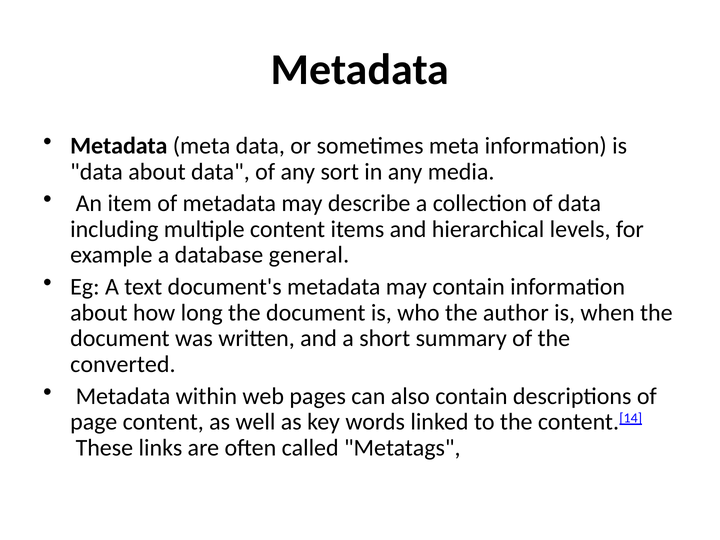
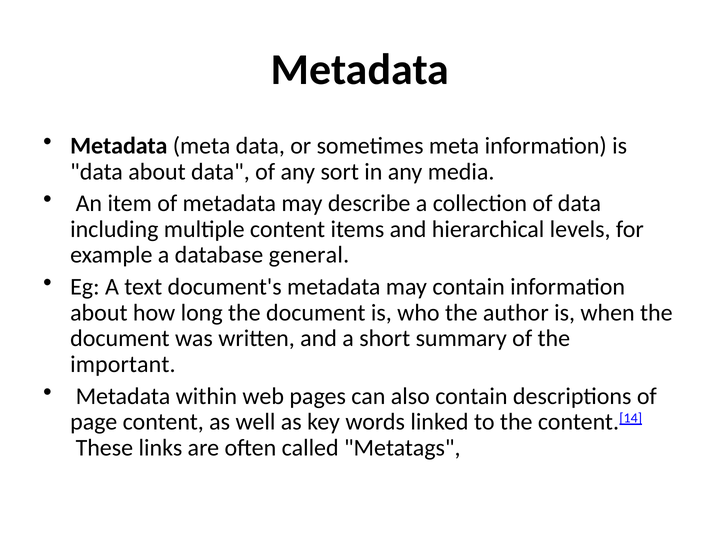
converted: converted -> important (123, 364)
